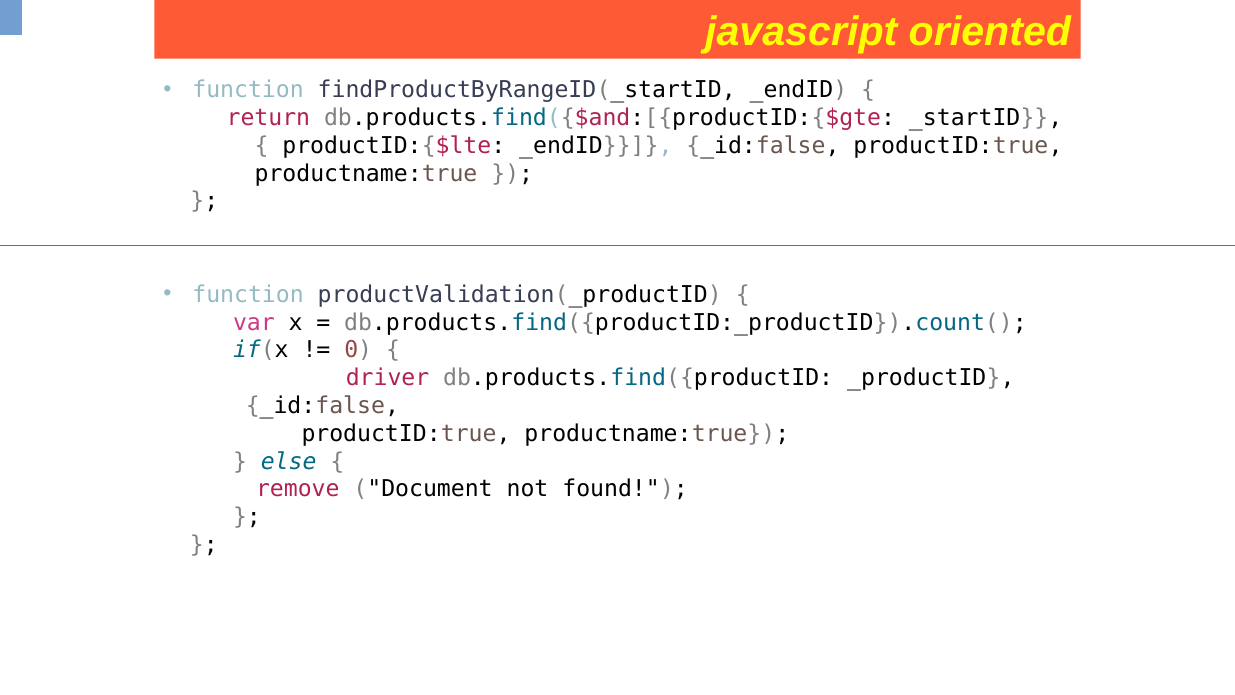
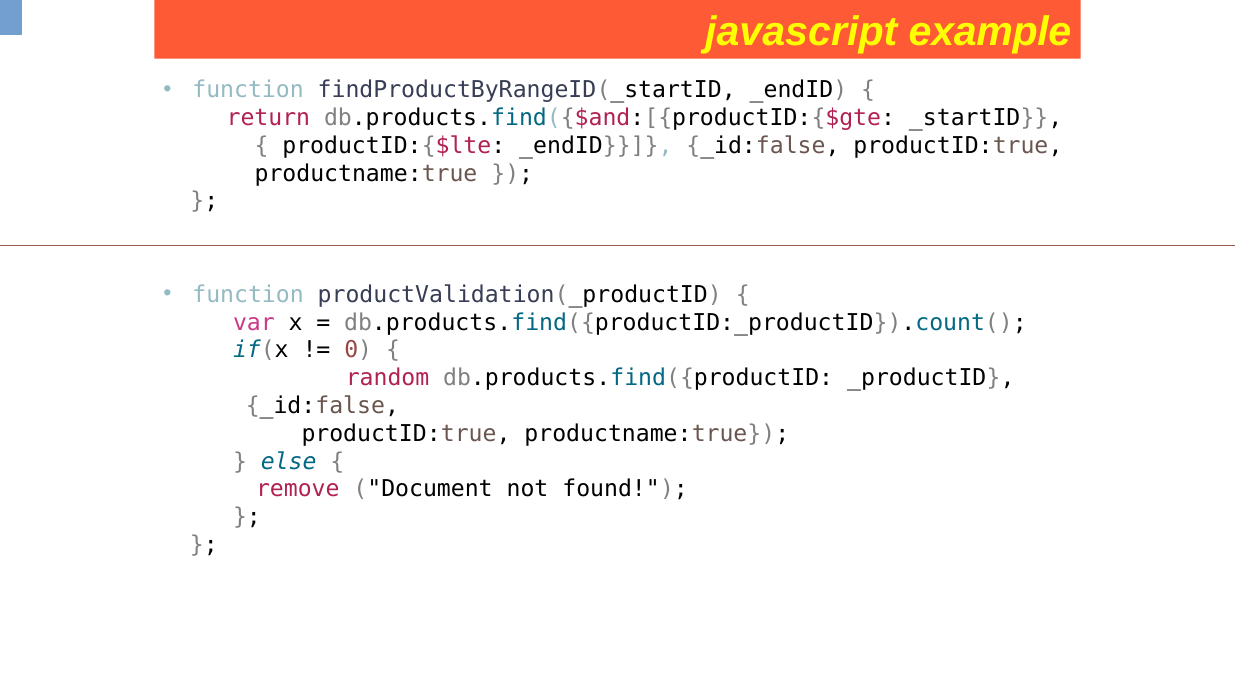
oriented: oriented -> example (990, 32)
driver: driver -> random (388, 378)
